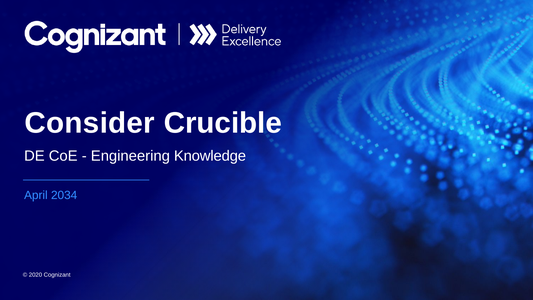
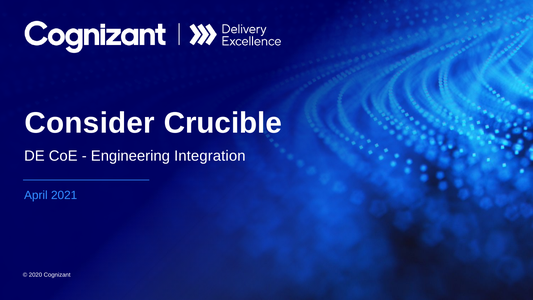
Knowledge: Knowledge -> Integration (210, 156)
2034: 2034 -> 2021 (64, 195)
